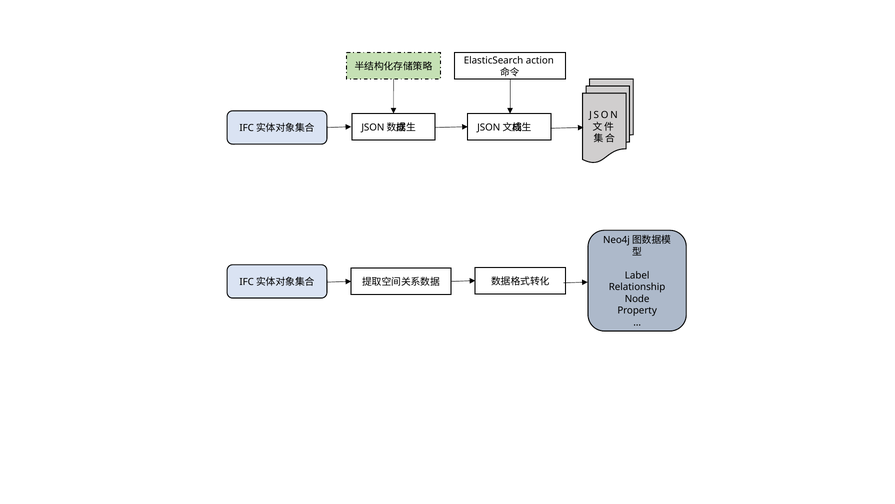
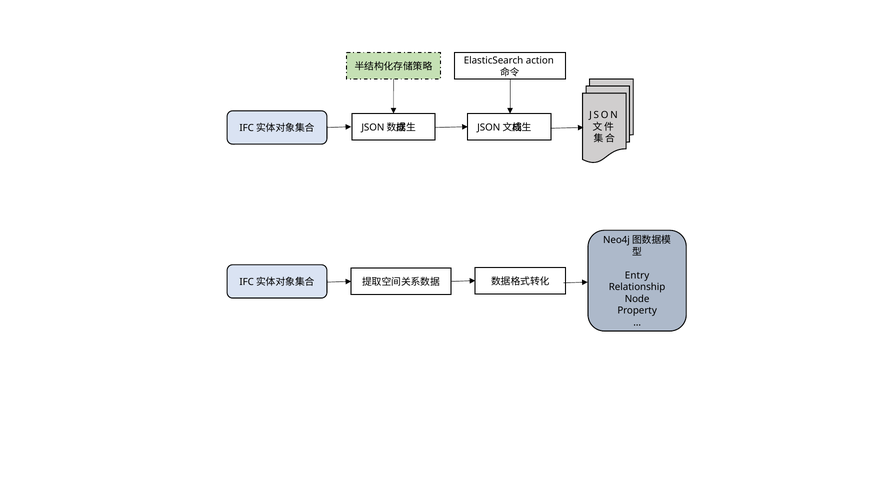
Label: Label -> Entry (637, 275)
